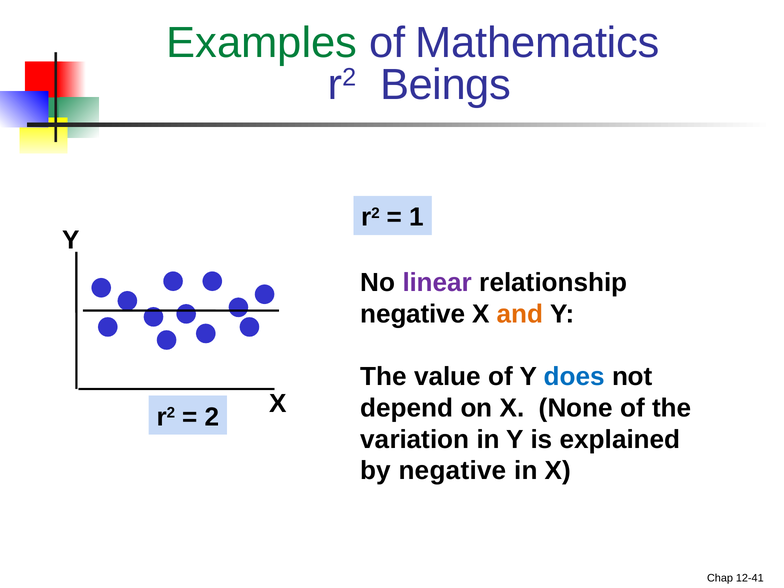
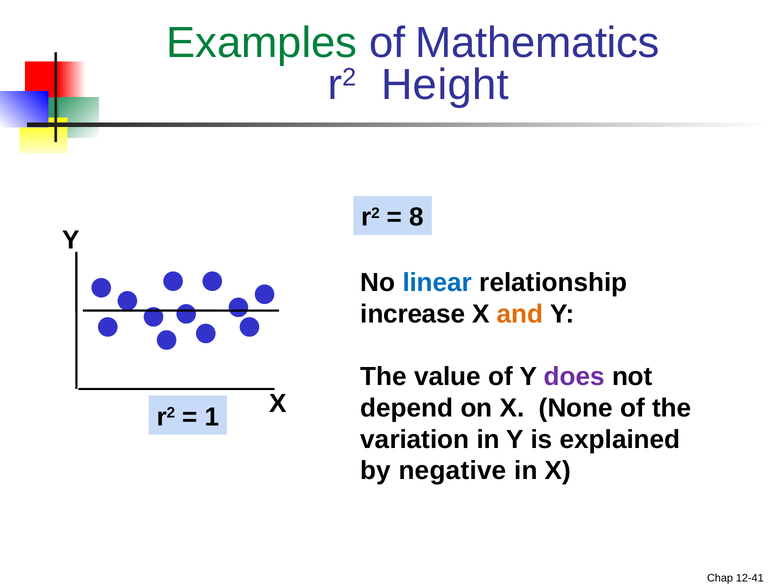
Beings: Beings -> Height (445, 85)
1: 1 -> 8 (417, 217)
linear colour: purple -> blue (437, 283)
negative: negative -> increase (413, 314)
does colour: blue -> purple (574, 377)
2: 2 -> 1 (212, 417)
